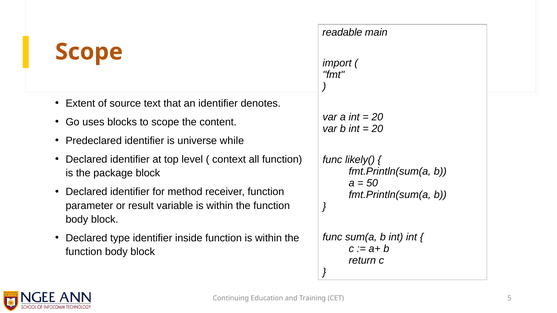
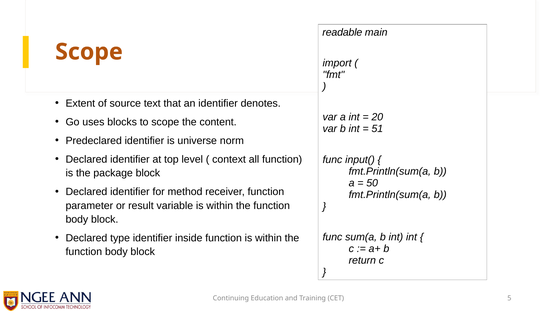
20: 20 -> 51 (377, 129)
while: while -> norm (232, 141)
likely(: likely( -> input( (360, 160)
